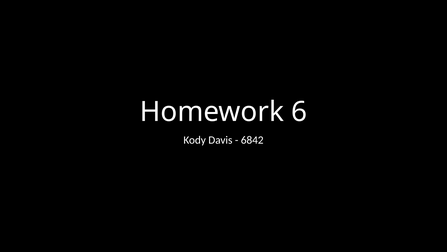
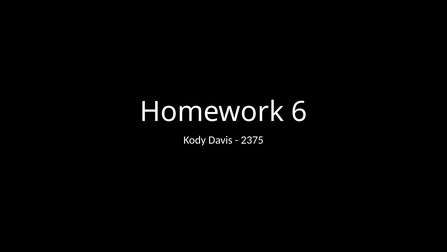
6842: 6842 -> 2375 (252, 140)
